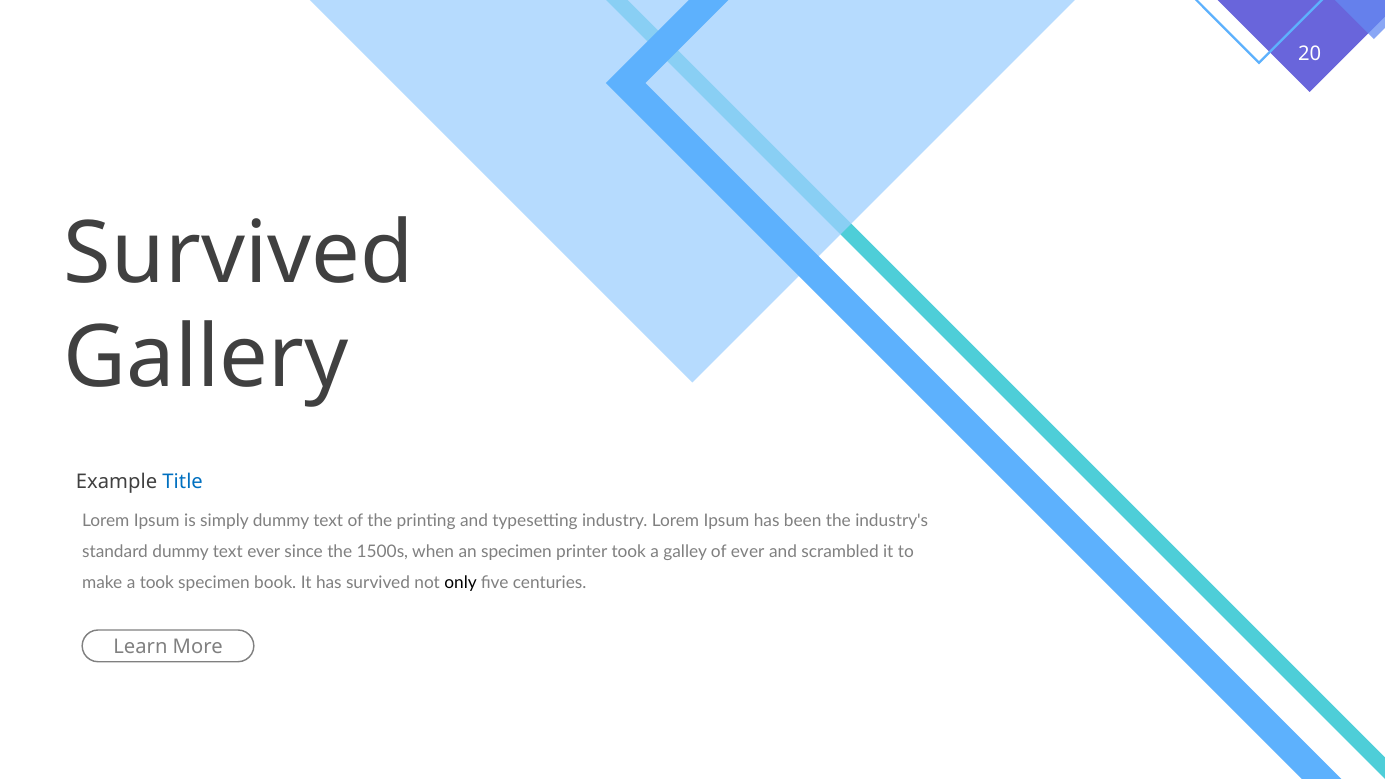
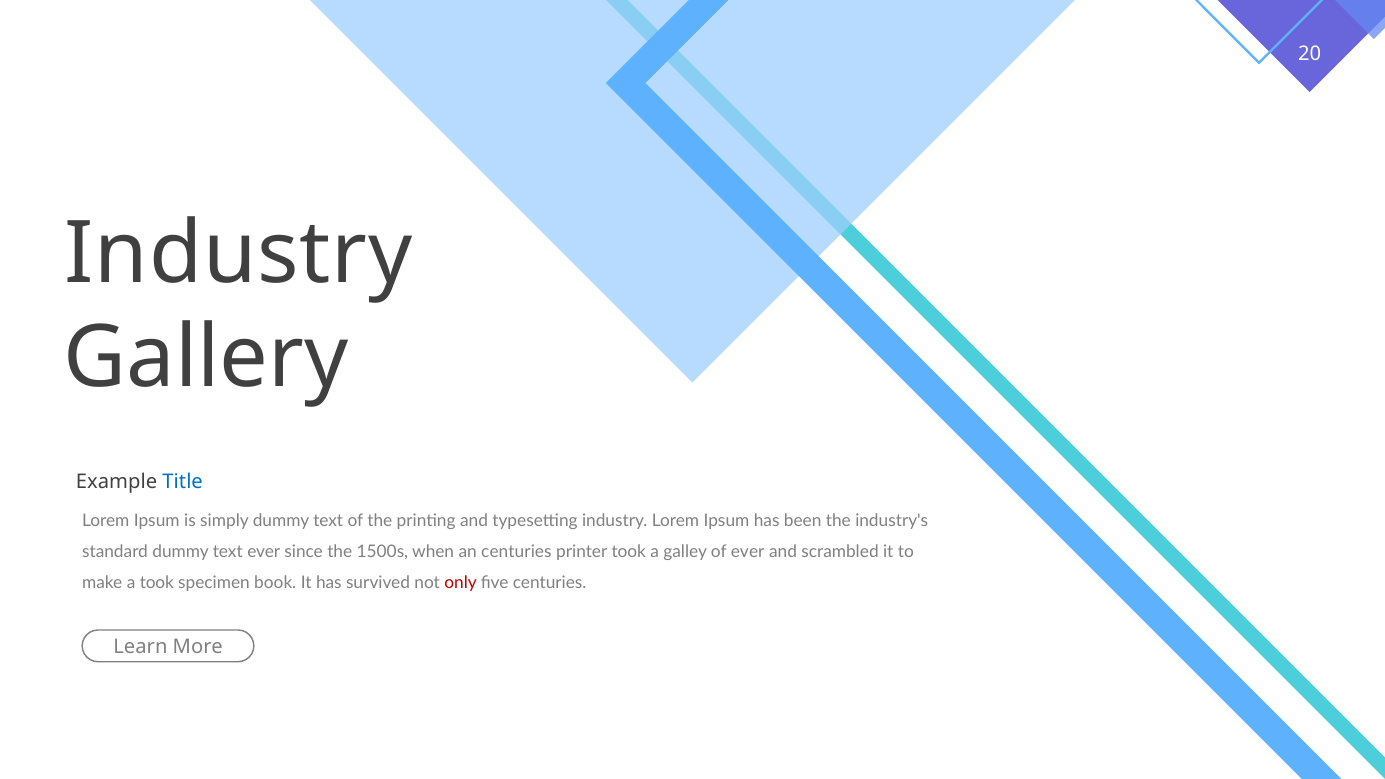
Survived: Survived -> Industry (239, 254)
an specimen: specimen -> centuries (516, 552)
only colour: black -> red (461, 583)
